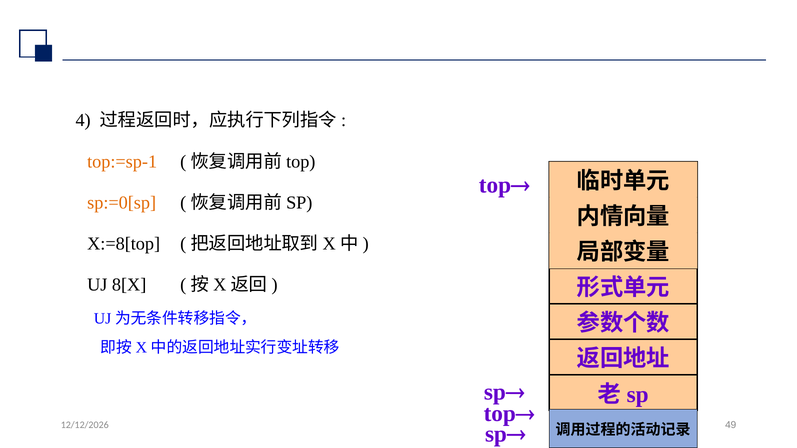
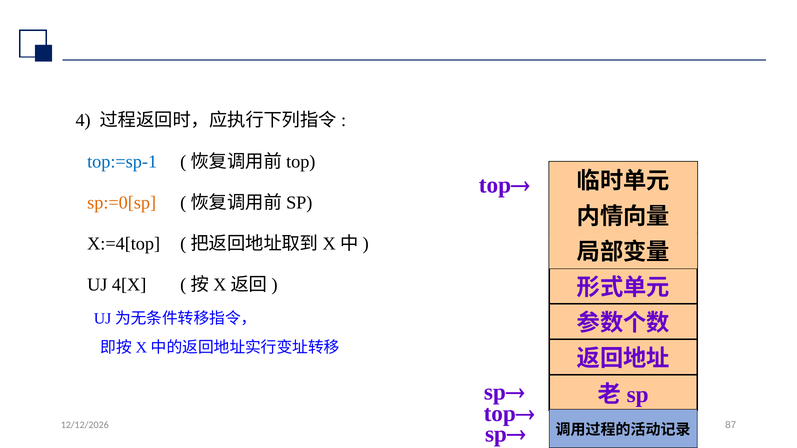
top:=sp-1 colour: orange -> blue (122, 162)
X:=8[top: X:=8[top -> X:=4[top (124, 244)
8[X: 8[X -> 4[X (129, 285)
49: 49 -> 87 (731, 425)
